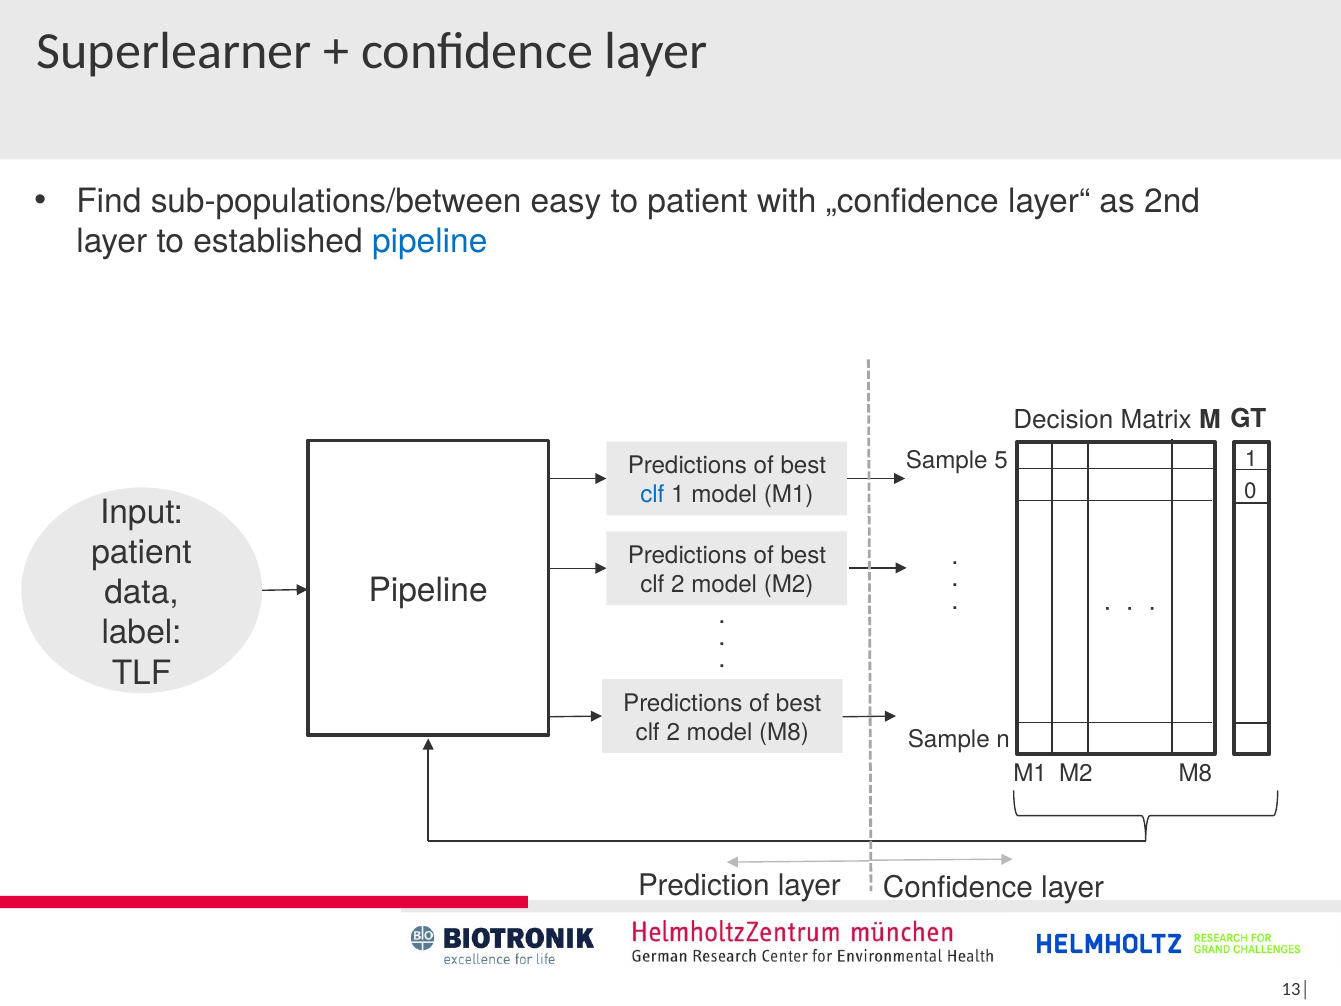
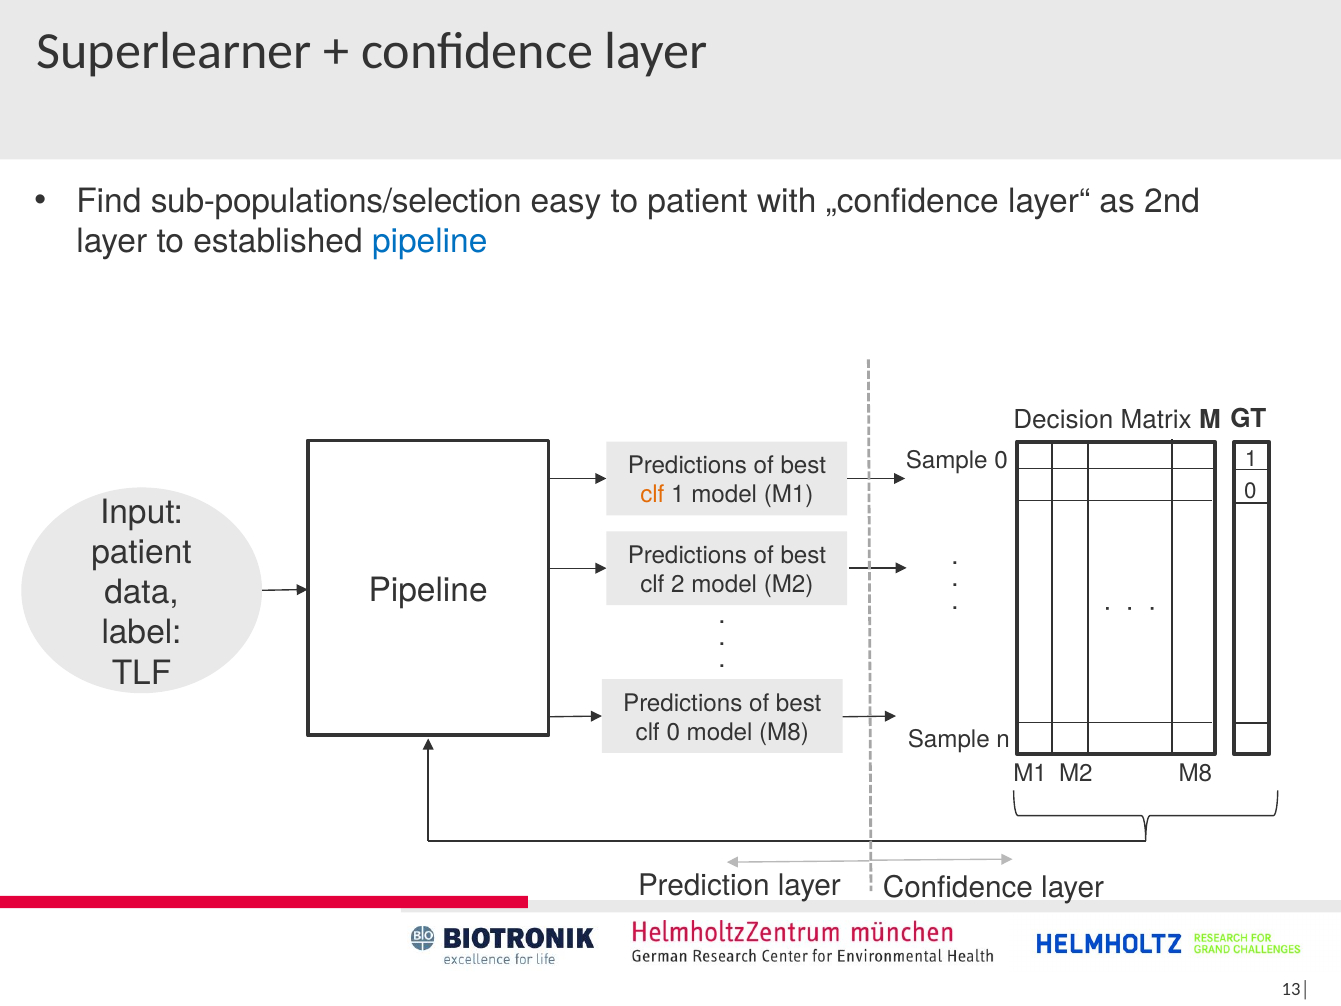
sub-populations/between: sub-populations/between -> sub-populations/selection (336, 201)
Sample 5: 5 -> 0 (1001, 460)
clf colour: blue -> orange (652, 495)
2: 2 -> 0 (673, 732)
